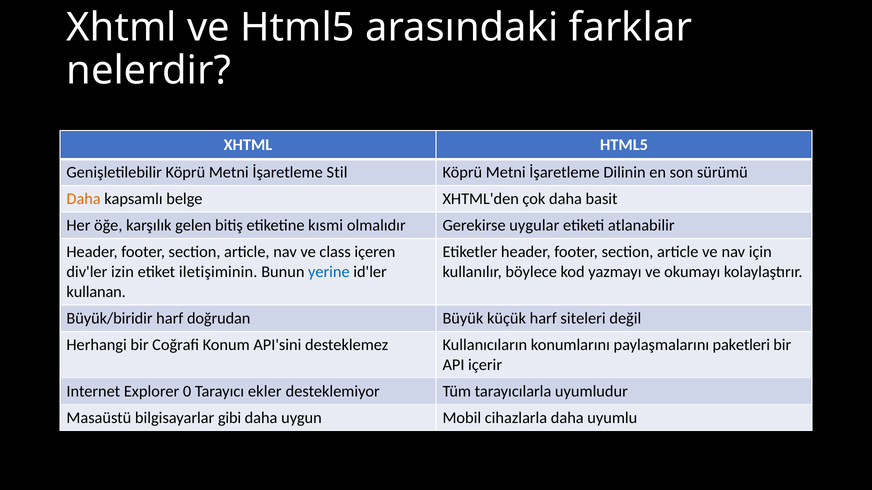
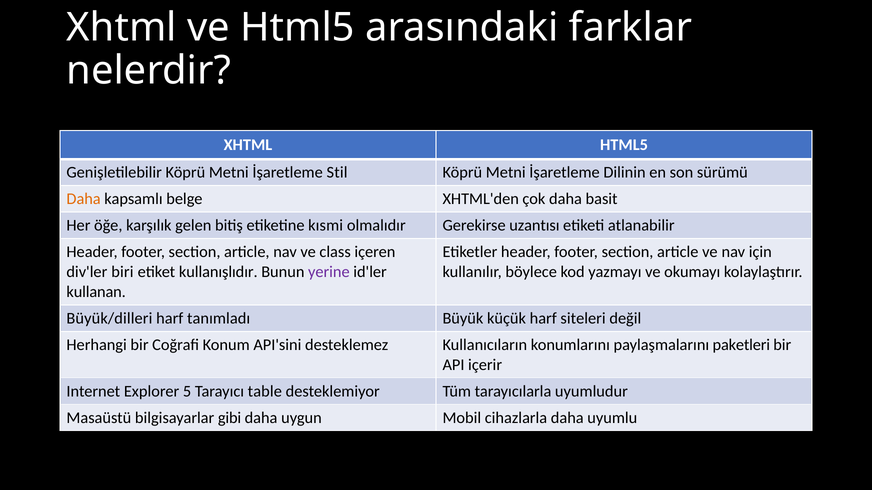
uygular: uygular -> uzantısı (534, 226)
izin: izin -> biri (122, 272)
iletişiminin: iletişiminin -> kullanışlıdır (218, 272)
yerine colour: blue -> purple (329, 272)
Büyük/biridir: Büyük/biridir -> Büyük/dilleri (109, 319)
doğrudan: doğrudan -> tanımladı (219, 319)
0: 0 -> 5 (187, 392)
ekler: ekler -> table (265, 392)
